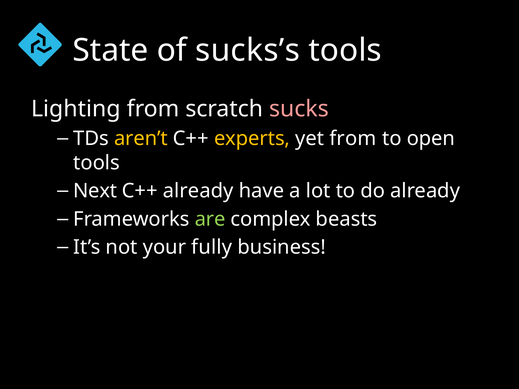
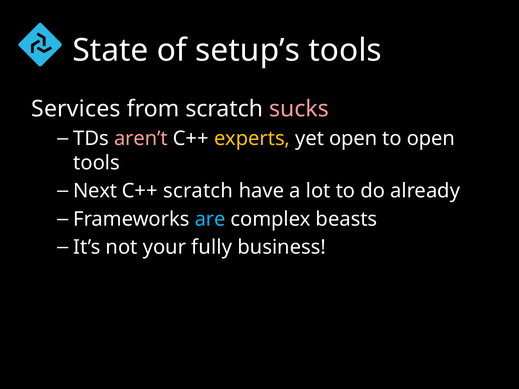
sucks’s: sucks’s -> setup’s (248, 50)
Lighting: Lighting -> Services (76, 109)
aren’t colour: yellow -> pink (141, 139)
yet from: from -> open (353, 139)
C++ already: already -> scratch (198, 191)
are colour: light green -> light blue (210, 219)
